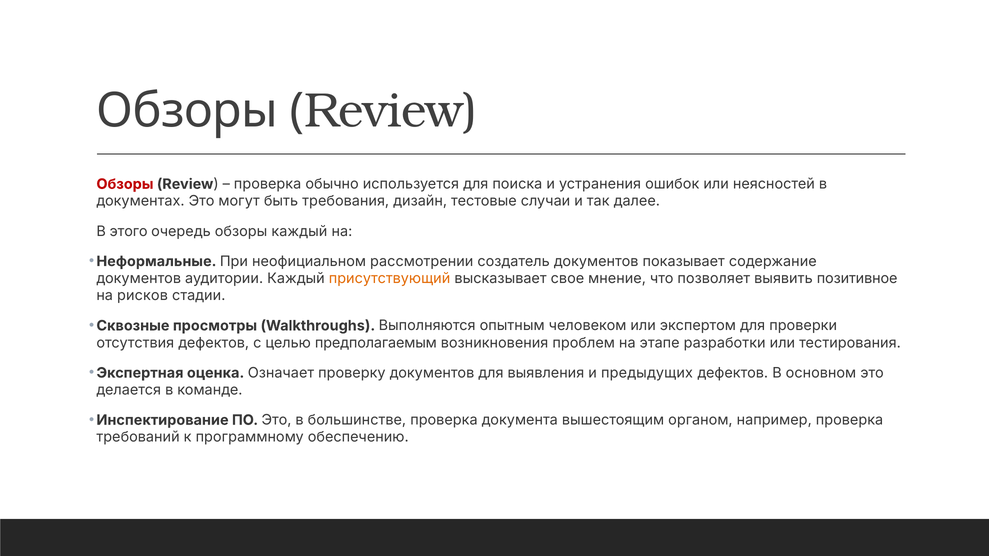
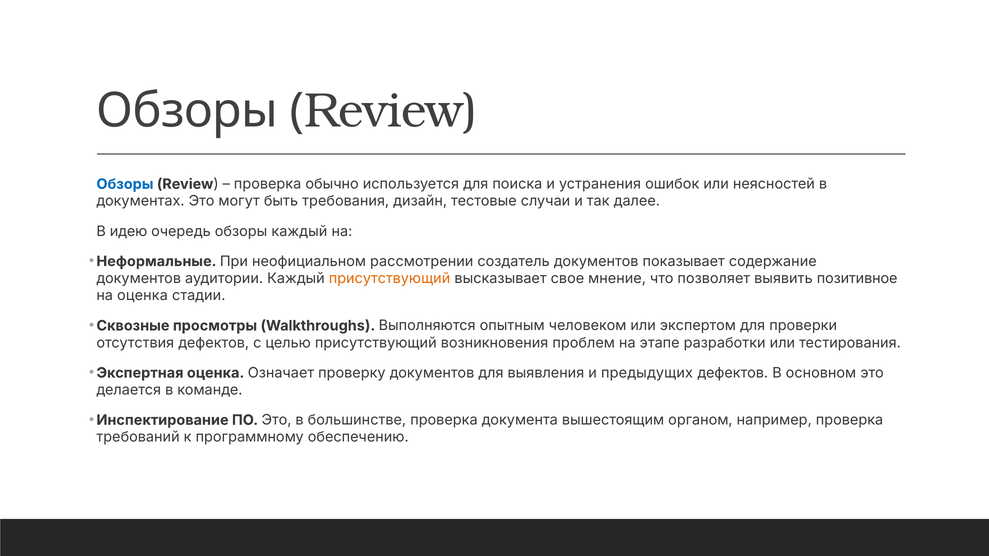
Обзоры colour: red -> blue (125, 184)
этого: этого -> идею (129, 231)
на рисков: рисков -> оценка (142, 296)
целью предполагаемым: предполагаемым -> присутствующий (376, 343)
